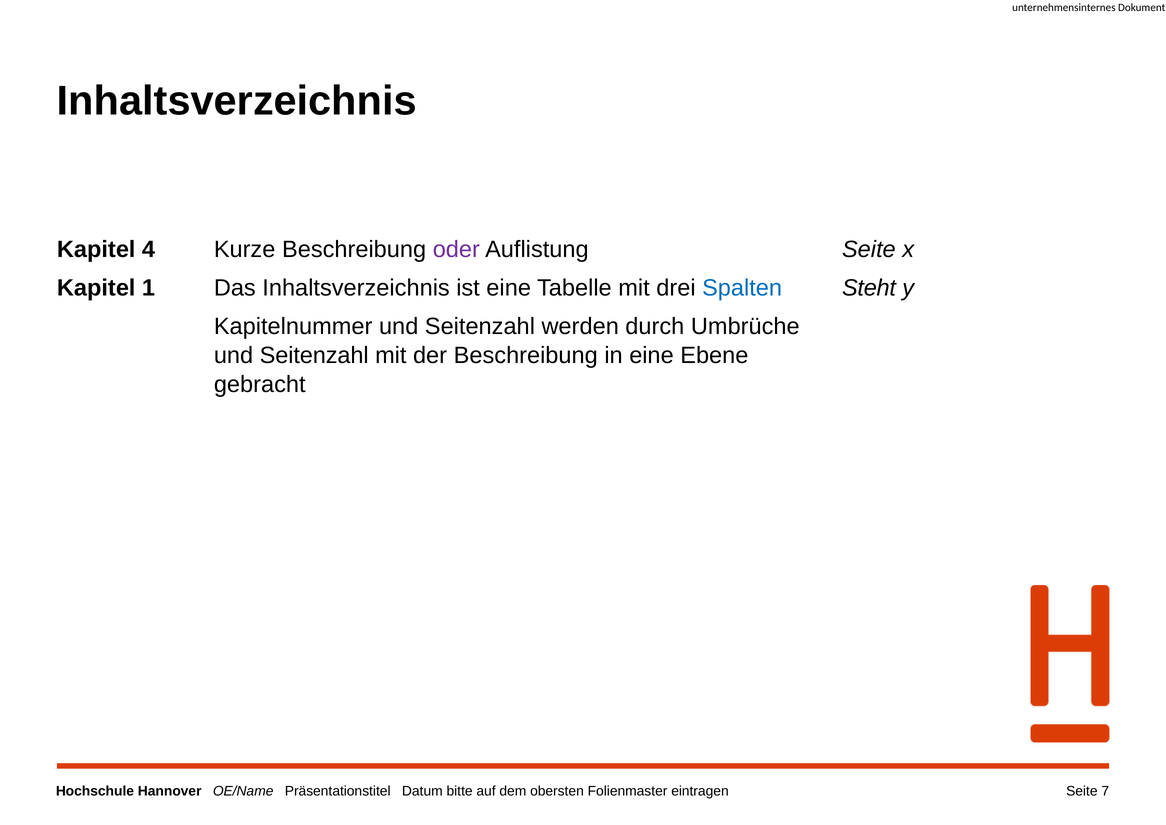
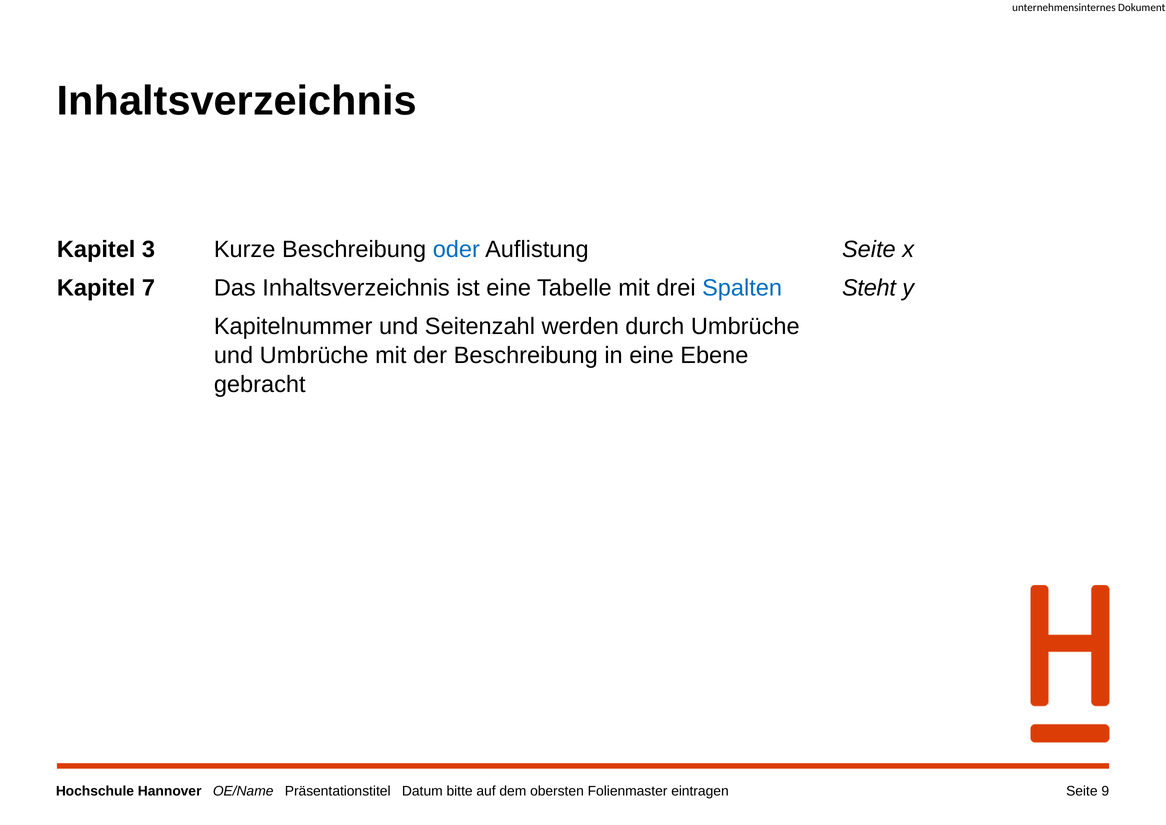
4: 4 -> 3 (148, 249)
oder colour: purple -> blue (456, 249)
1: 1 -> 7 (148, 288)
Seitenzahl: Seitenzahl -> Umbrüche (314, 355)
7: 7 -> 9 (1105, 791)
